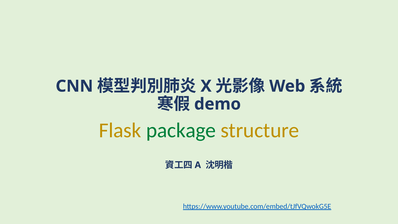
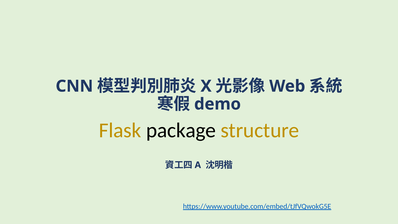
package colour: green -> black (181, 130)
